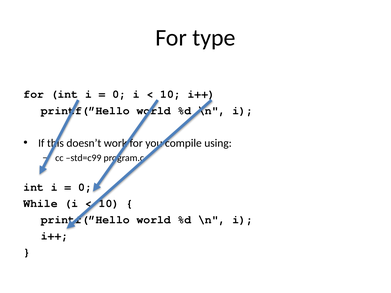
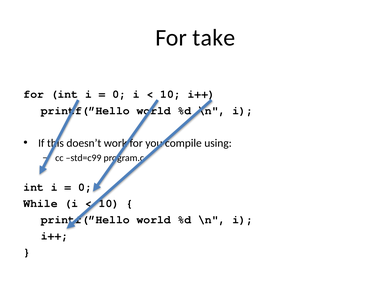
type: type -> take (214, 38)
